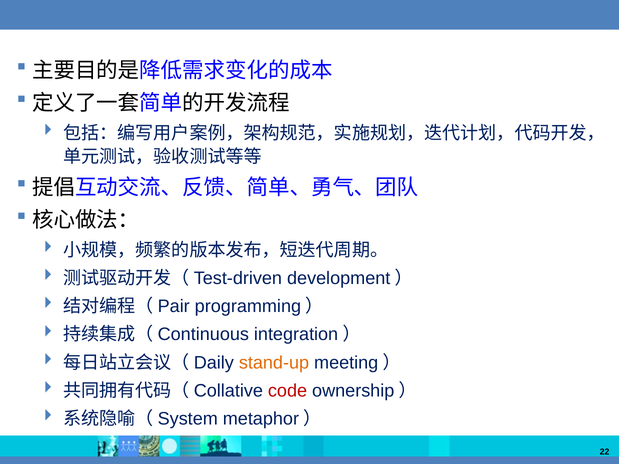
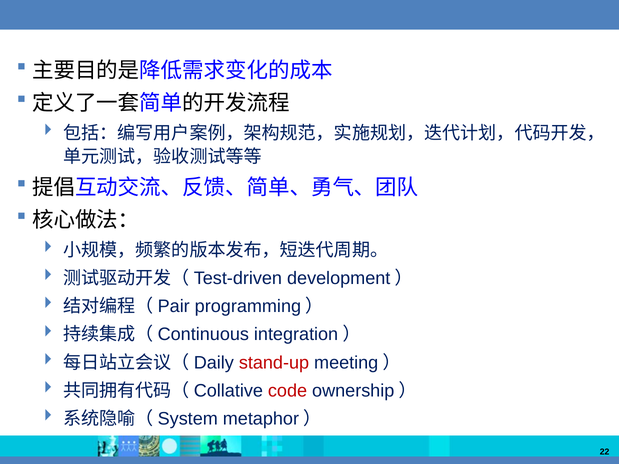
stand-up colour: orange -> red (274, 363)
